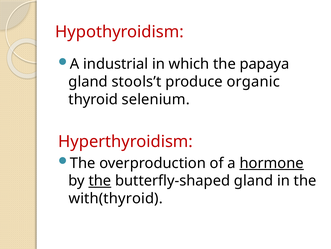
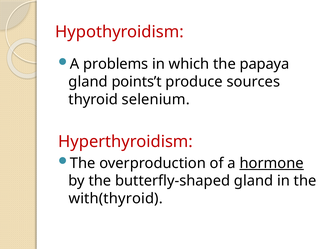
industrial: industrial -> problems (116, 64)
stools’t: stools’t -> points’t (137, 82)
organic: organic -> sources (253, 82)
the underline: present -> none (100, 180)
